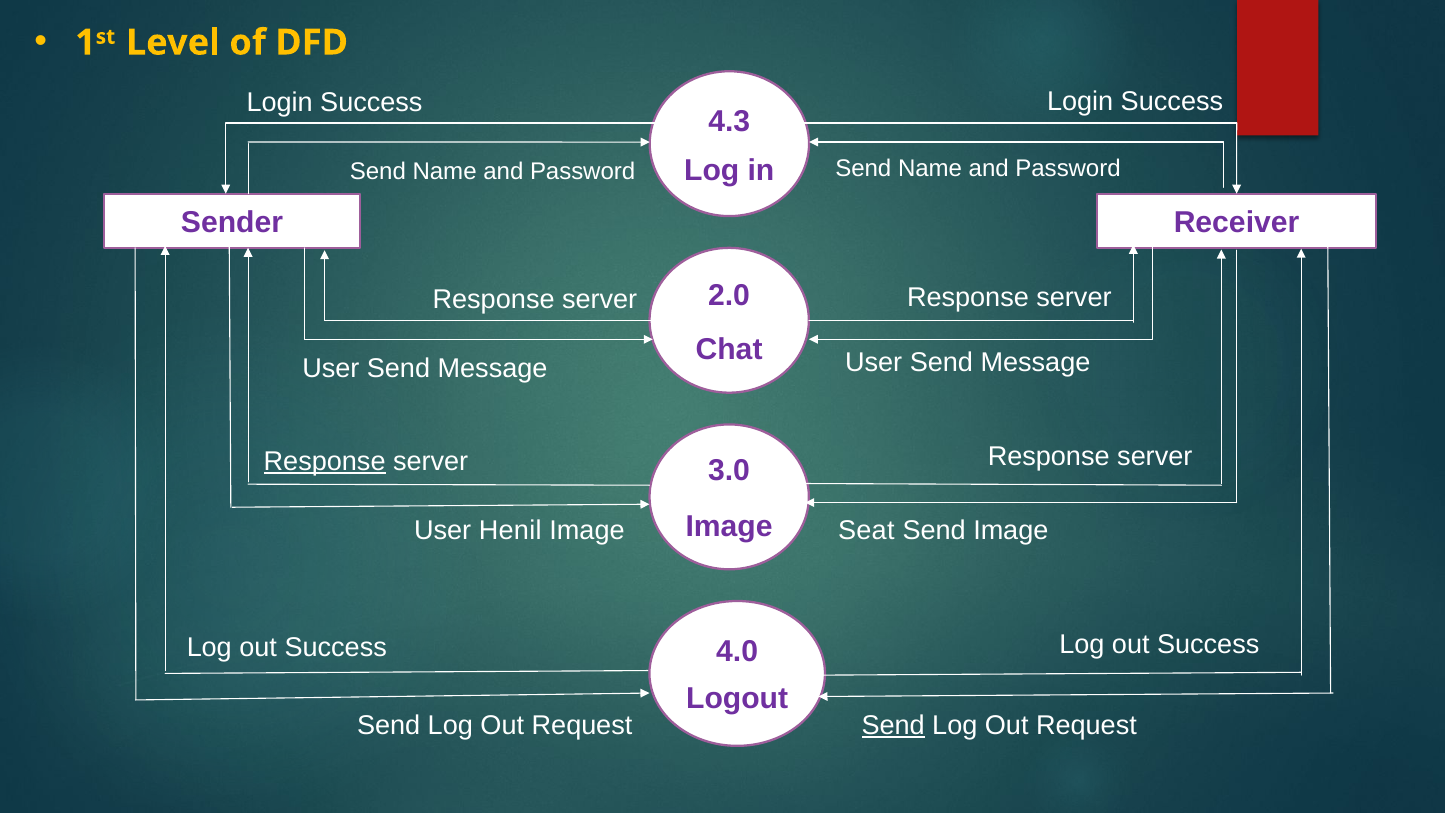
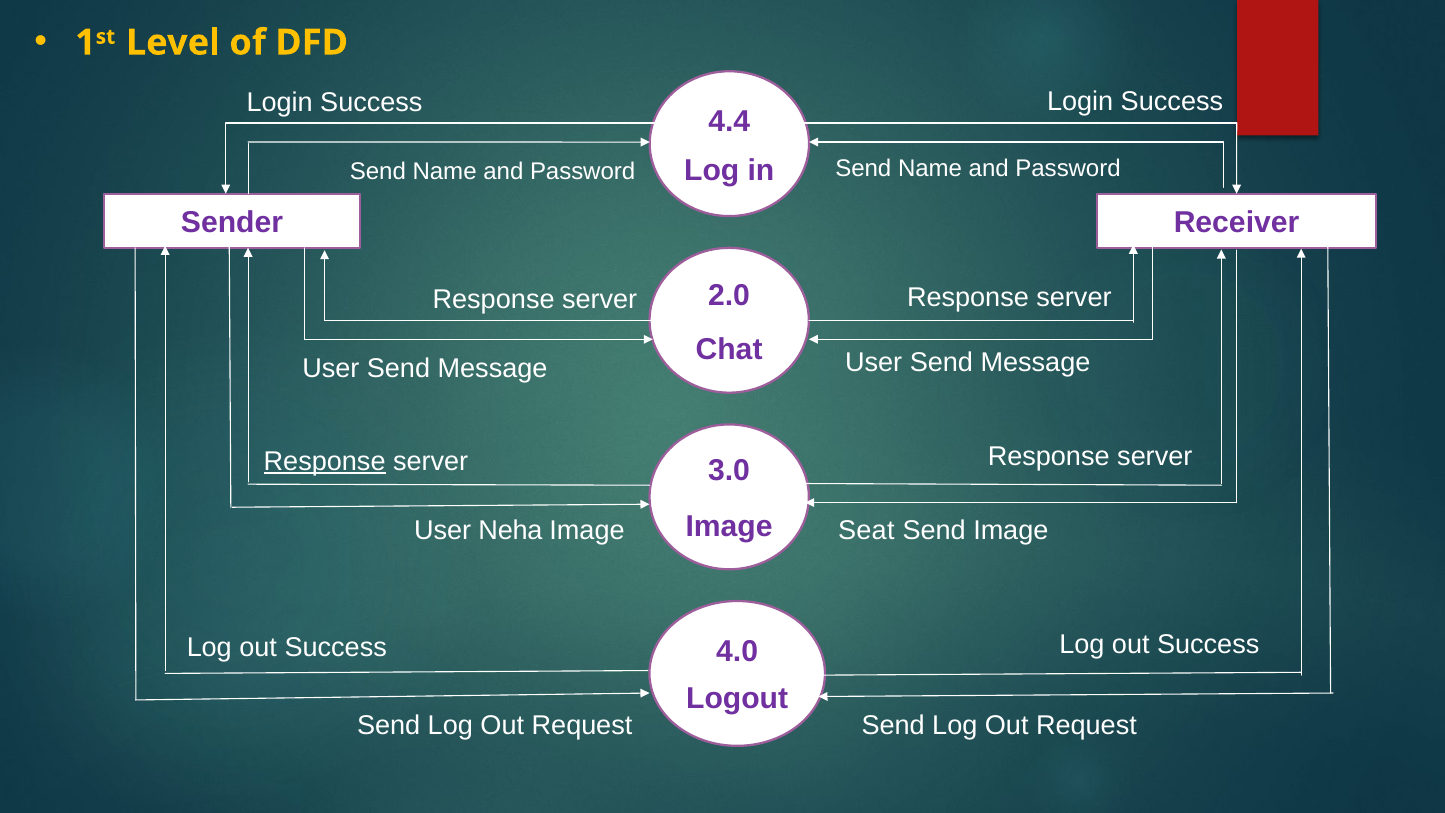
4.3: 4.3 -> 4.4 (729, 121)
Henil: Henil -> Neha (510, 530)
Send underline: present -> none (893, 725)
